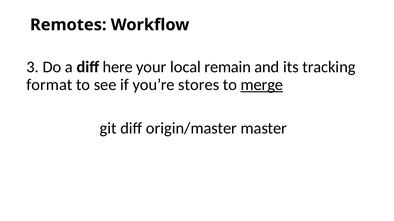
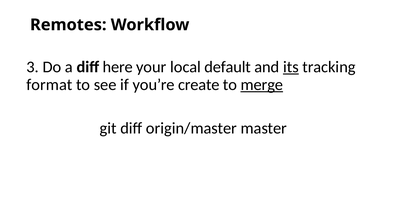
remain: remain -> default (228, 67)
its underline: none -> present (291, 67)
stores: stores -> create (199, 85)
